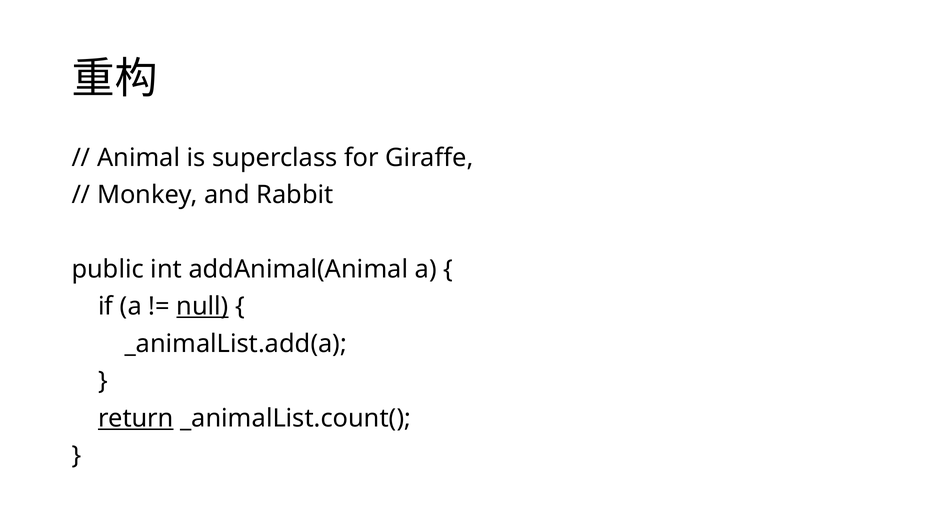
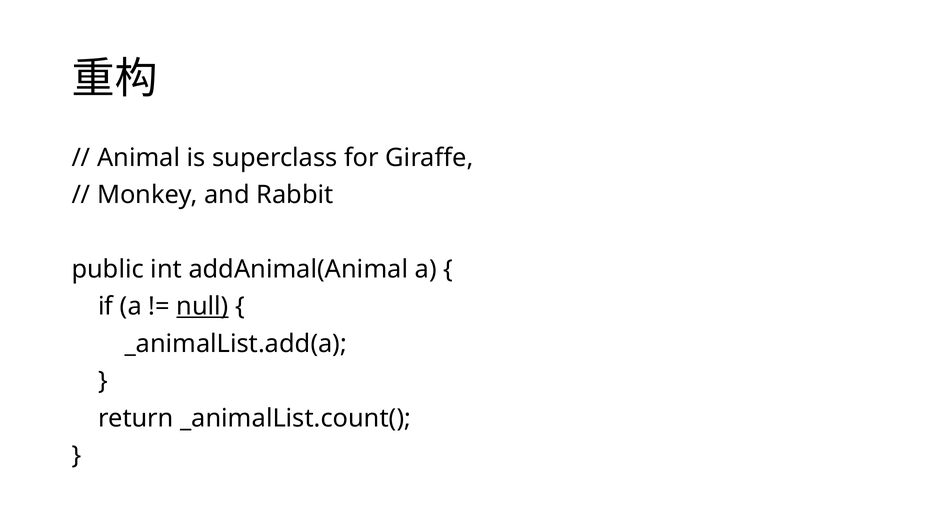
return underline: present -> none (136, 418)
